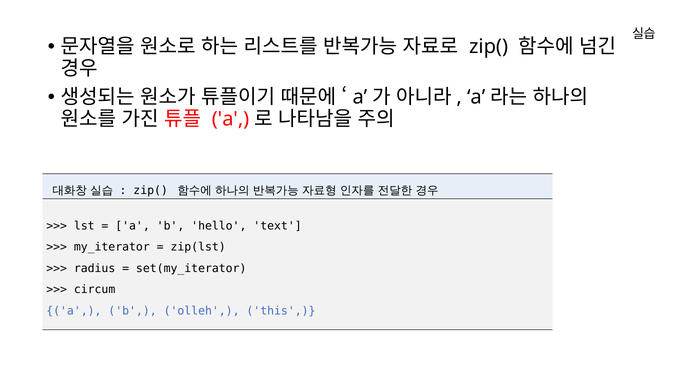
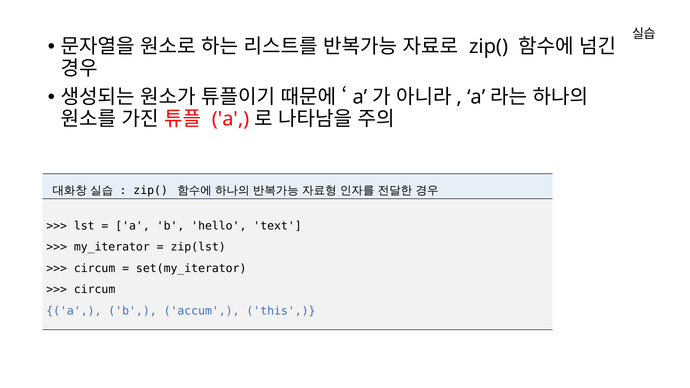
radius: radius -> circum (95, 268)
olleh: olleh -> accum (202, 311)
